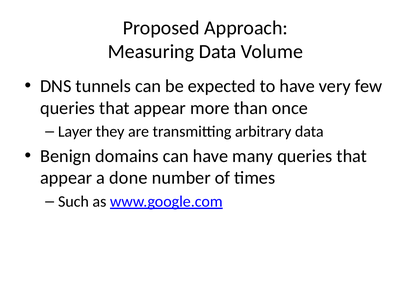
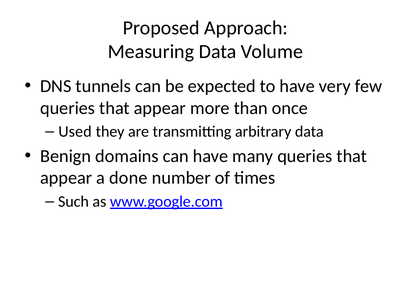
Layer: Layer -> Used (75, 132)
